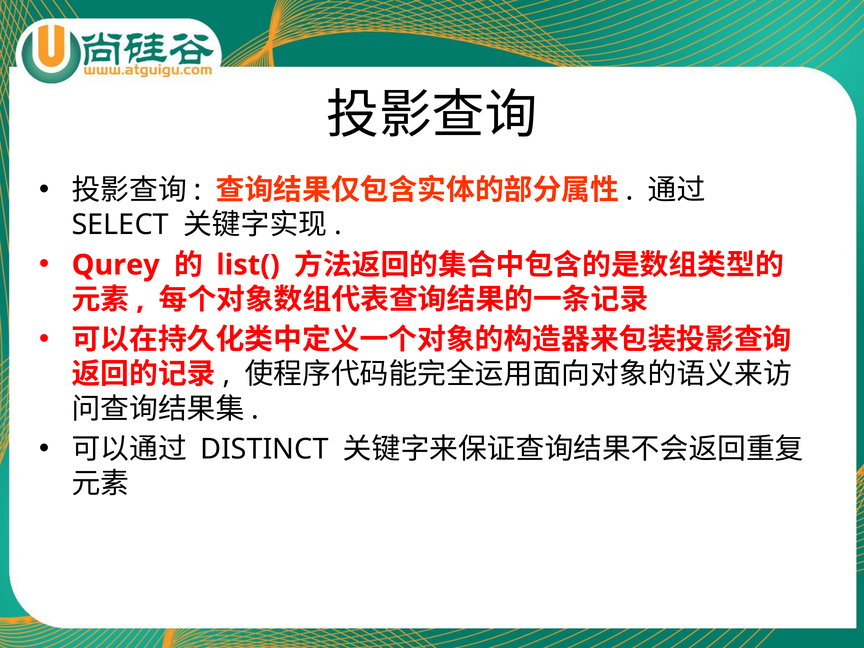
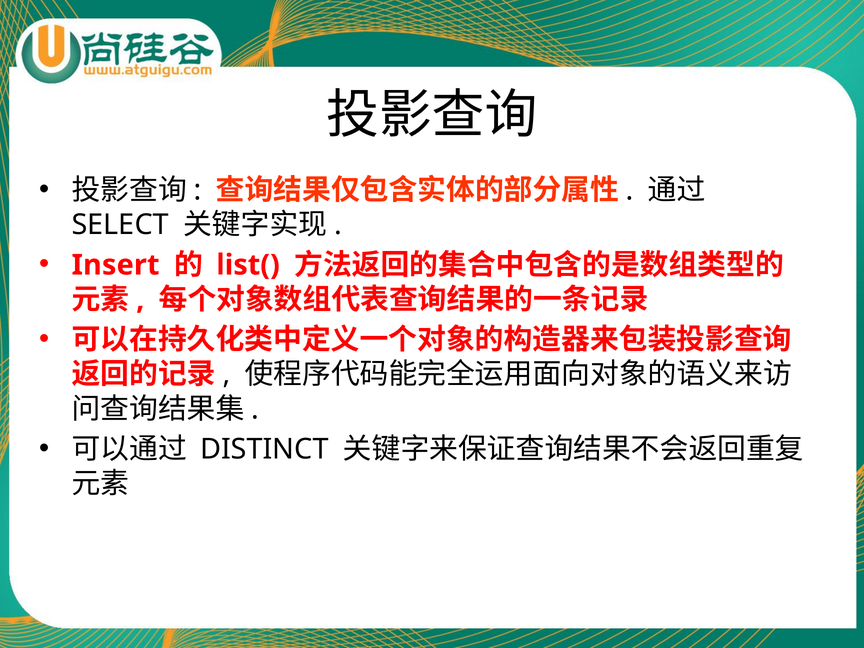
Qurey: Qurey -> Insert (116, 265)
